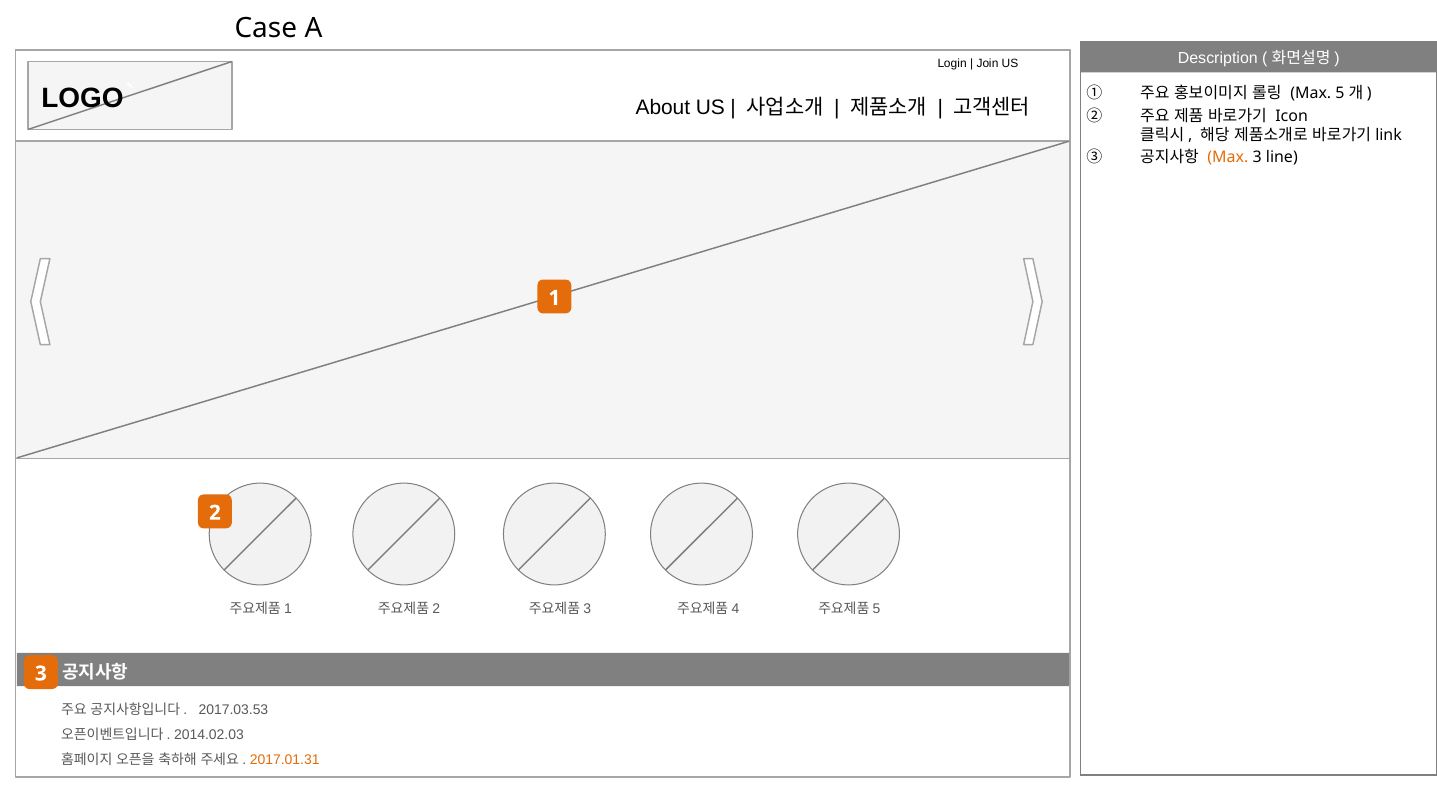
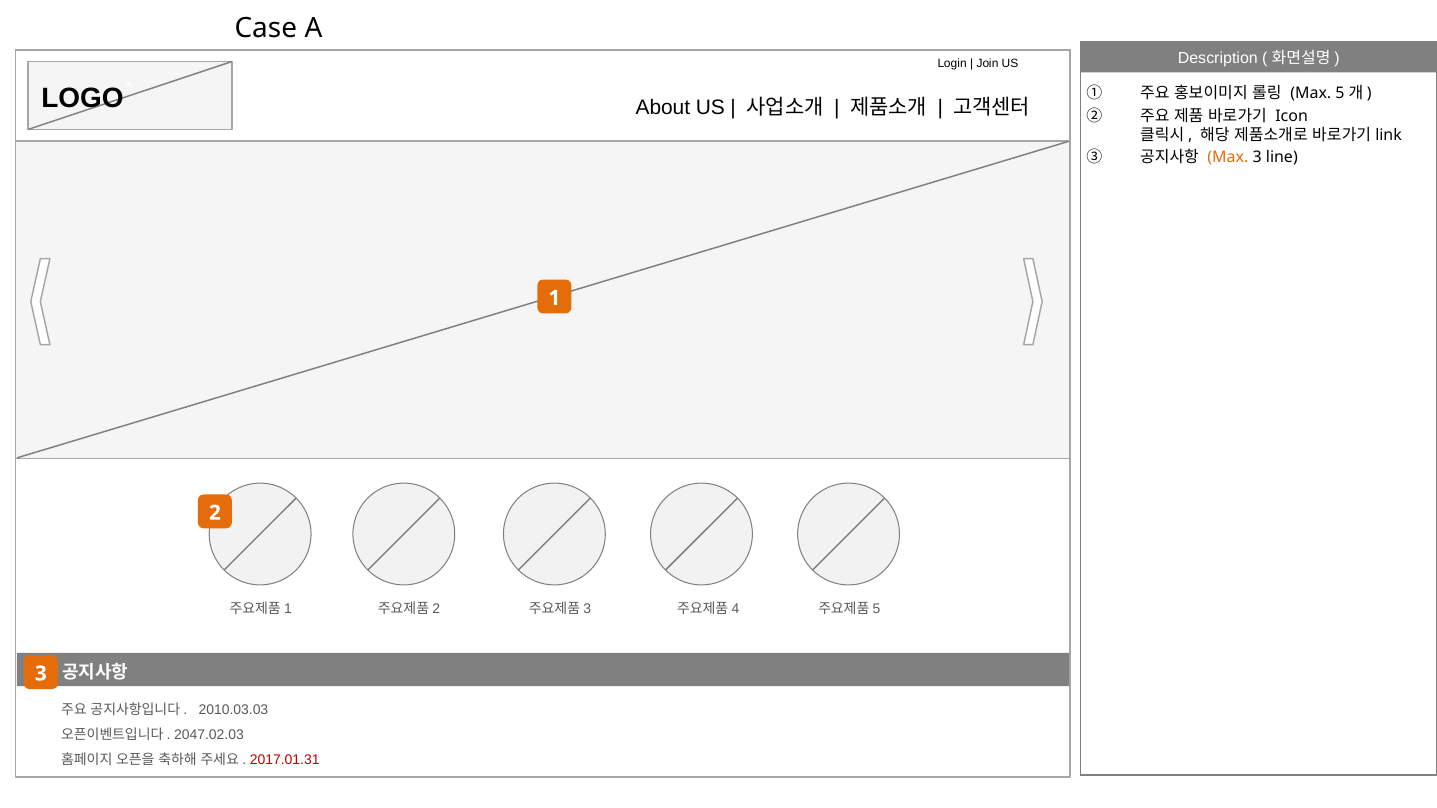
2017.03.53: 2017.03.53 -> 2010.03.03 (233, 710)
2014.02.03: 2014.02.03 -> 2047.02.03 (209, 735)
2017.01.31 colour: orange -> red (285, 760)
